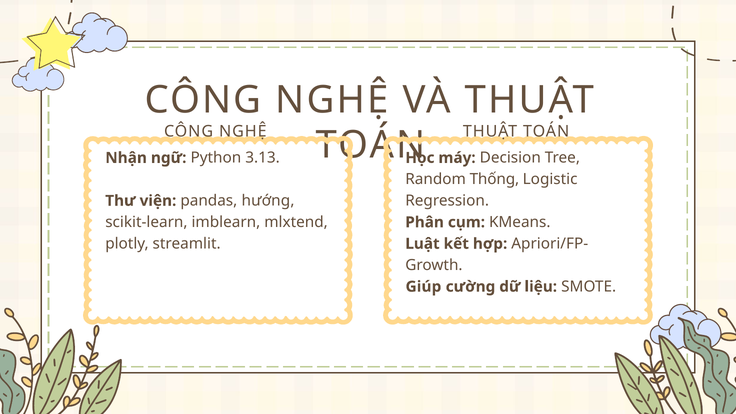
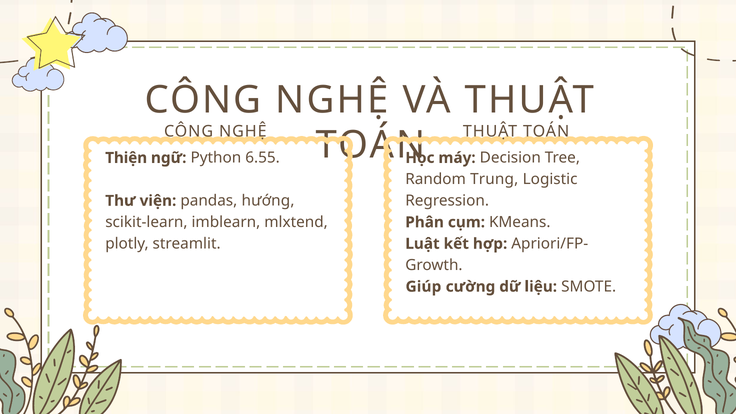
Nhận: Nhận -> Thiện (126, 158)
3.13: 3.13 -> 6.55 (263, 158)
Thống: Thống -> Trung (494, 179)
